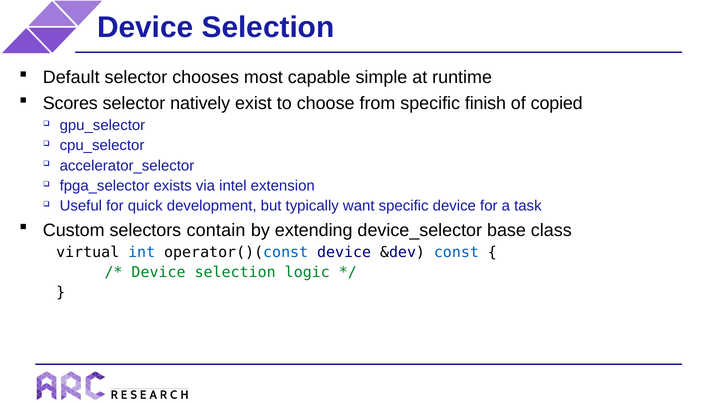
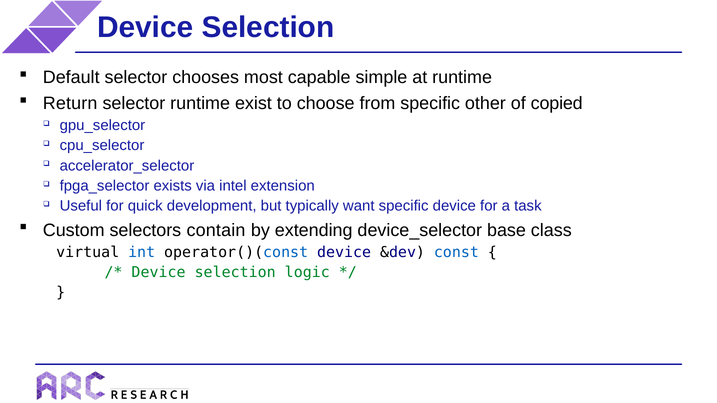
Scores: Scores -> Return (70, 104)
selector natively: natively -> runtime (200, 104)
finish: finish -> other (485, 104)
